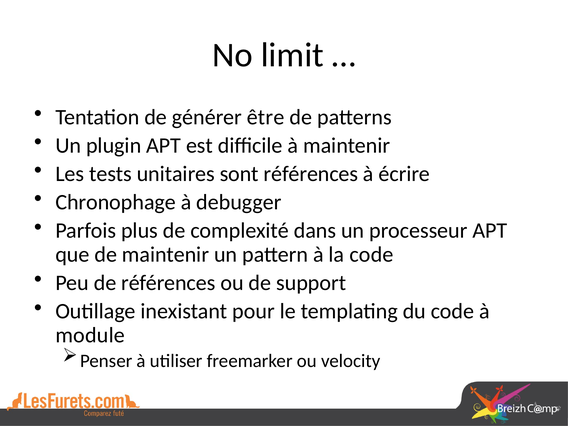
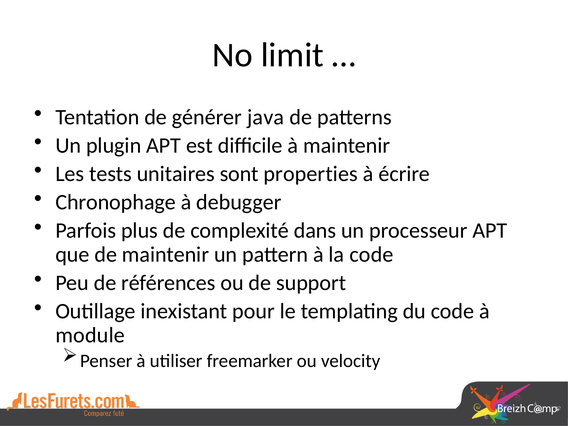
être: être -> java (266, 117)
sont références: références -> properties (311, 174)
